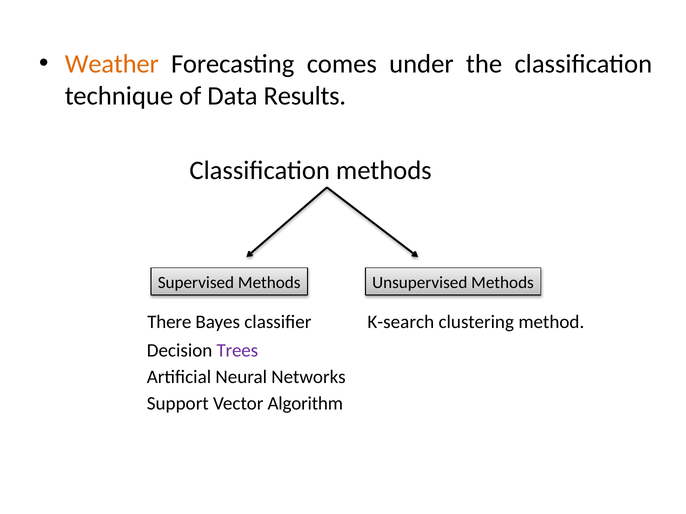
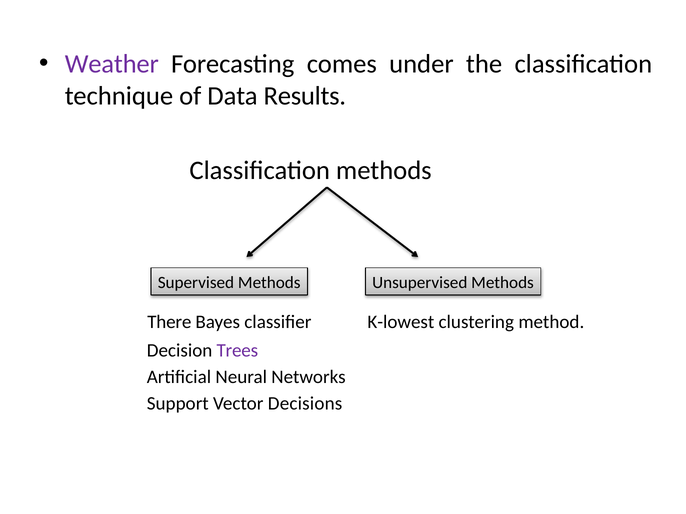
Weather colour: orange -> purple (112, 64)
K-search: K-search -> K-lowest (401, 322)
Algorithm: Algorithm -> Decisions (305, 404)
